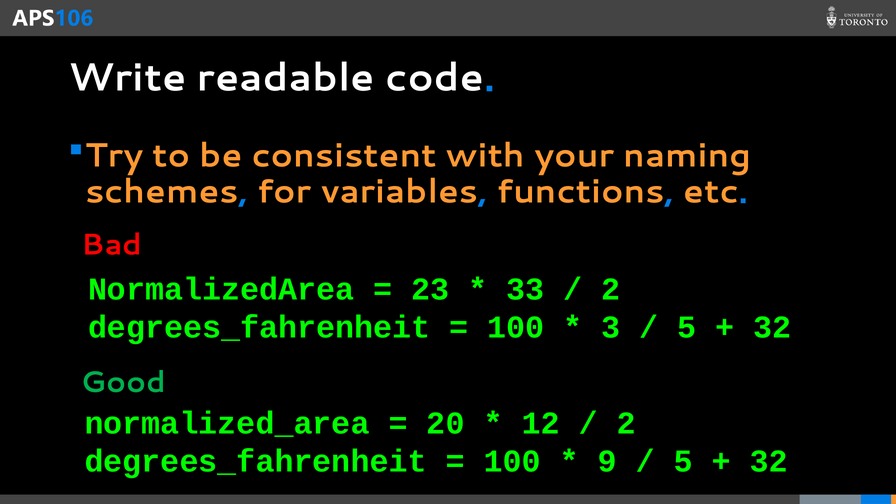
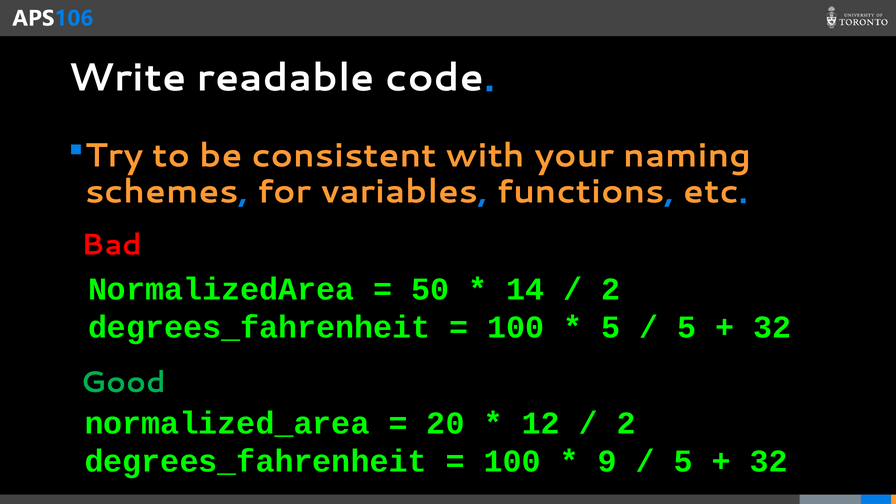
23: 23 -> 50 (430, 289)
33: 33 -> 14 (525, 289)
3: 3 -> 5 (611, 327)
